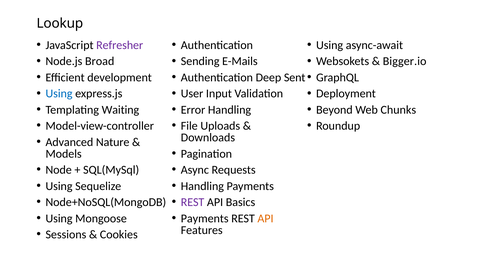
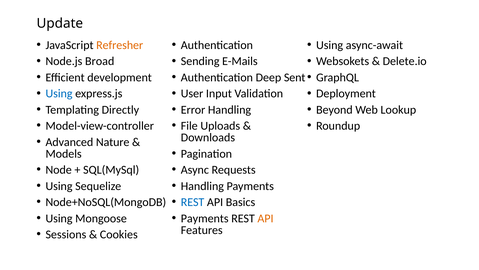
Lookup: Lookup -> Update (60, 23)
Refresher colour: purple -> orange (120, 45)
Bigger.io: Bigger.io -> Delete.io (405, 61)
Waiting: Waiting -> Directly (120, 110)
Chunks: Chunks -> Lookup (398, 110)
REST colour: purple -> blue (193, 202)
